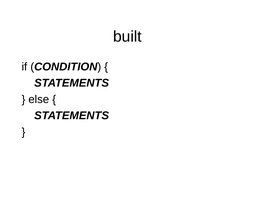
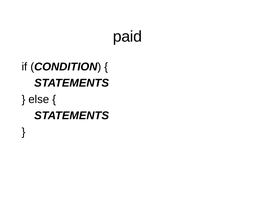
built: built -> paid (127, 37)
